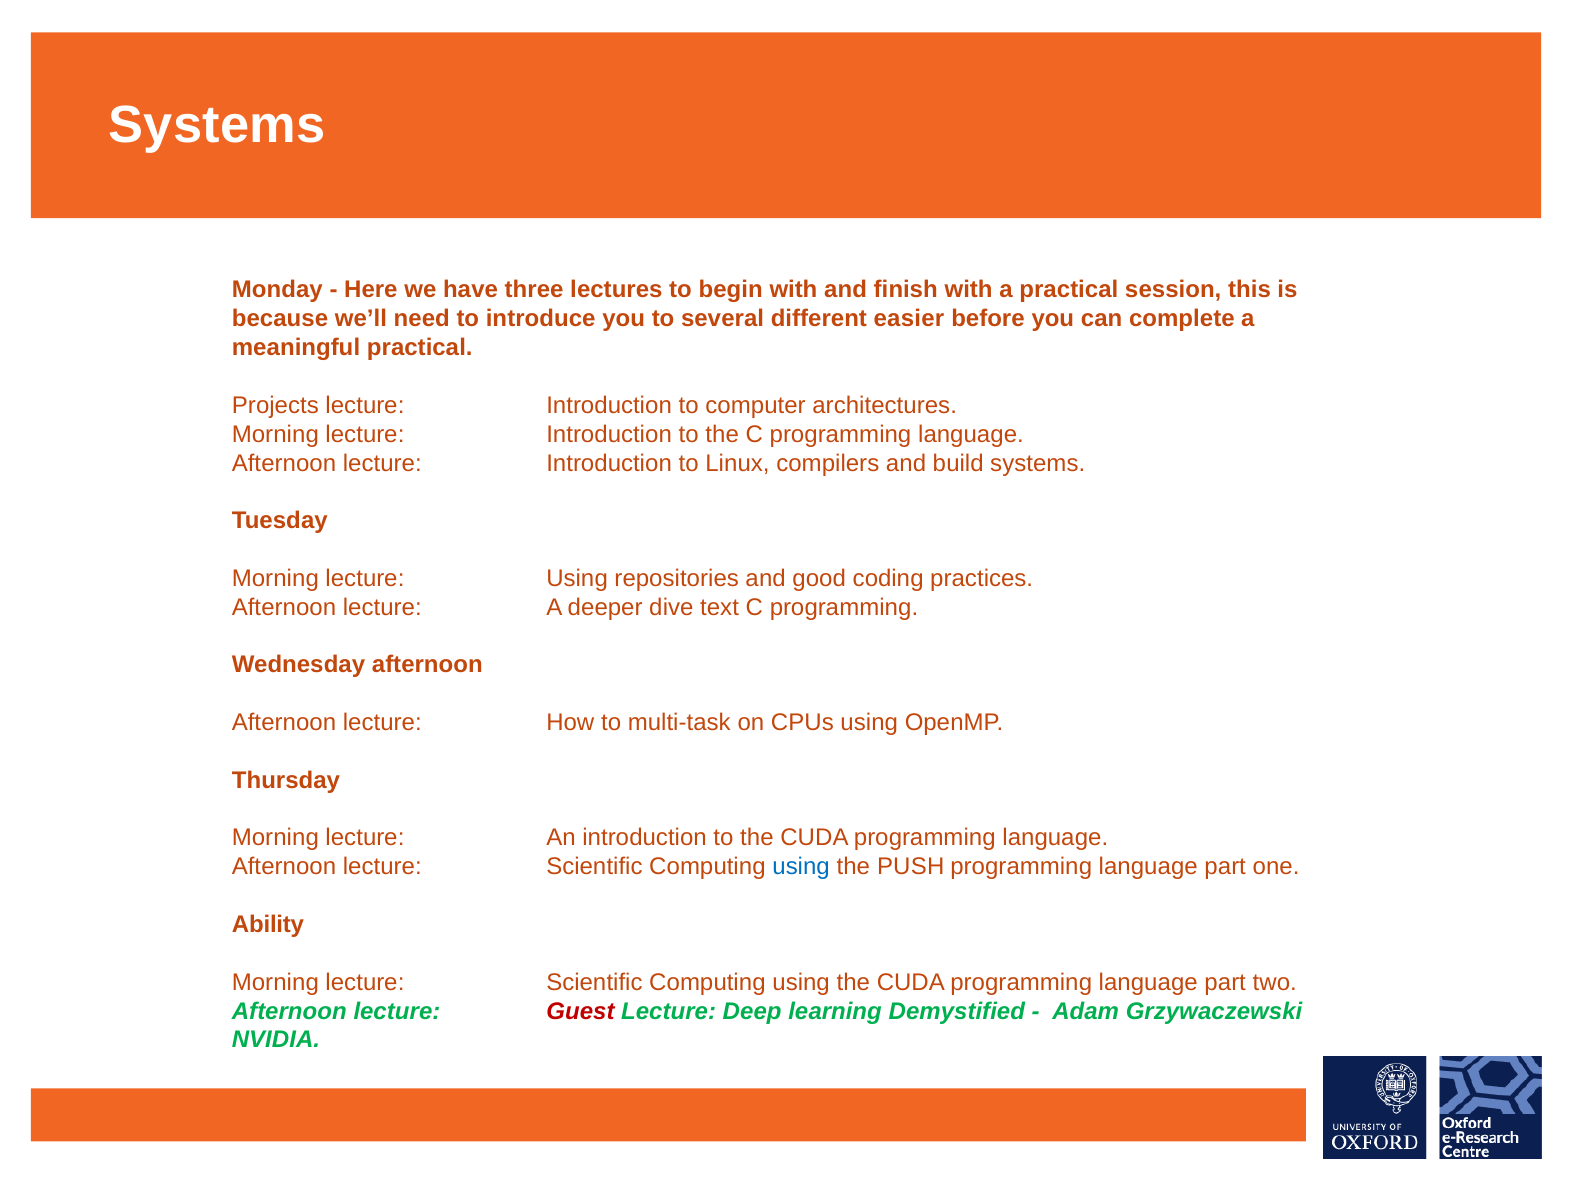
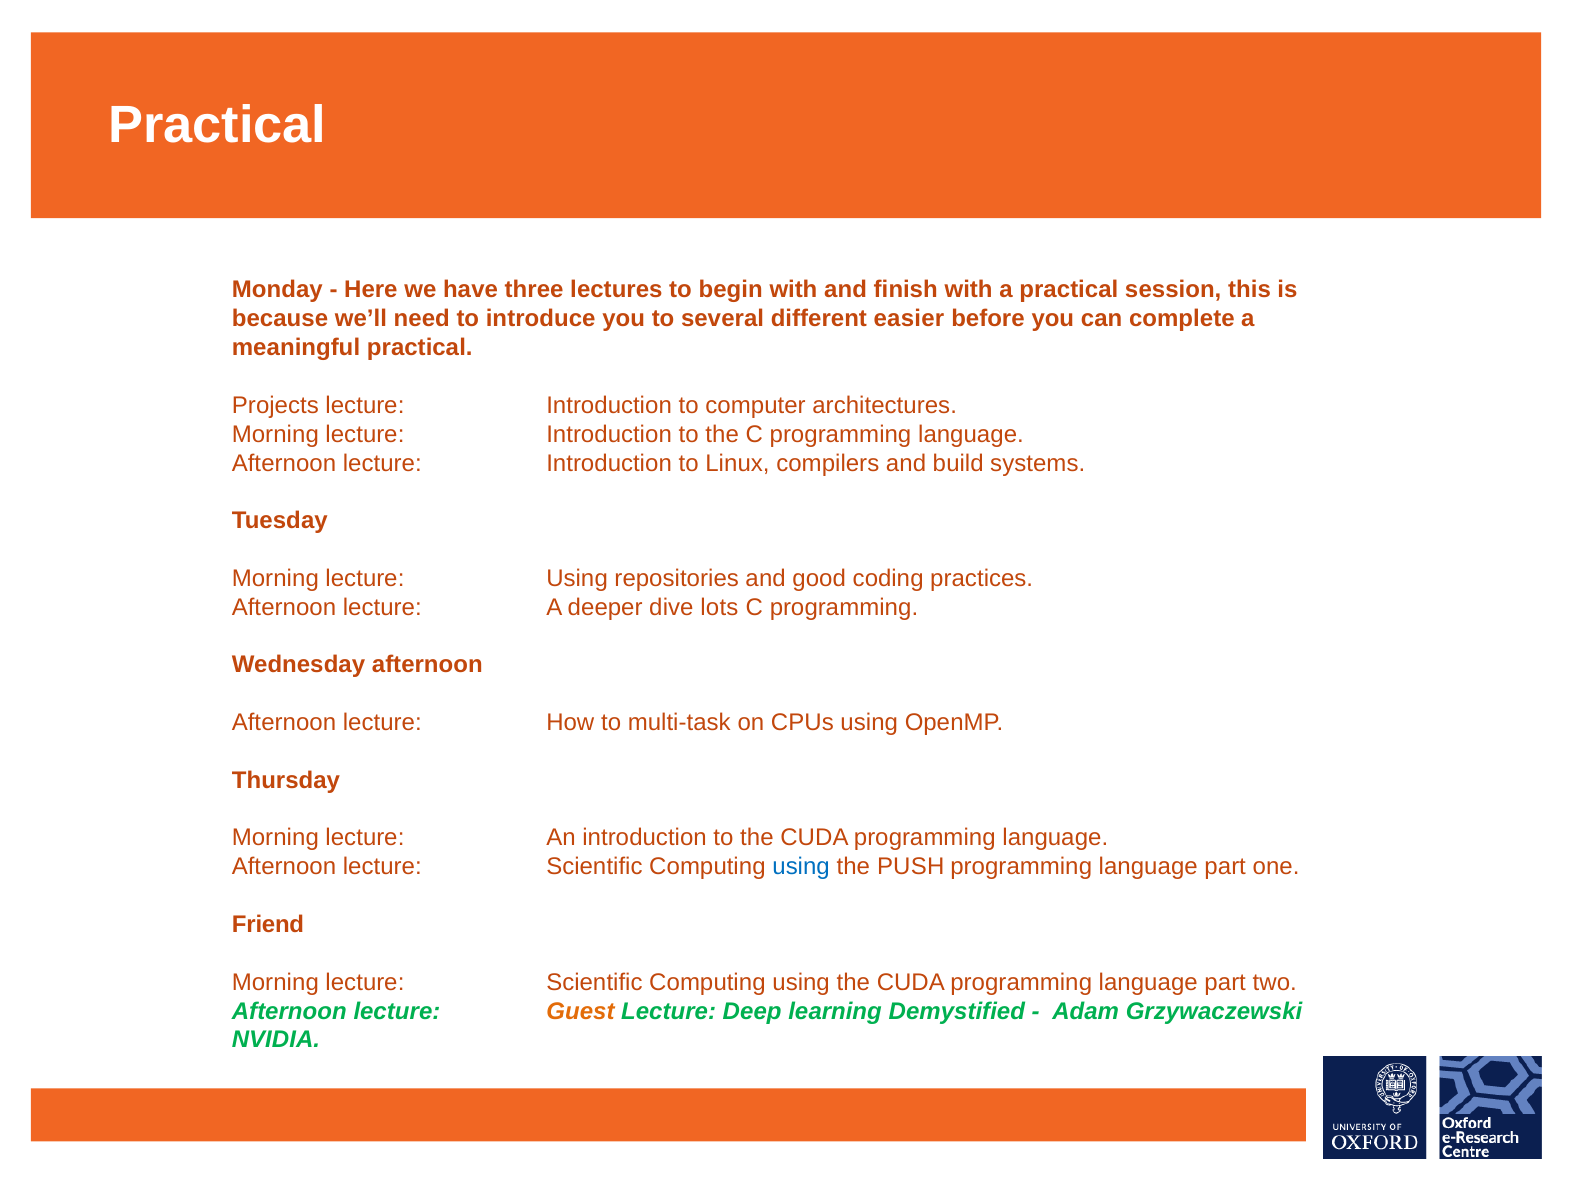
Systems: Systems -> Practical (217, 125)
text: text -> lots (719, 607)
Ability: Ability -> Friend (268, 925)
Guest colour: red -> orange (580, 1011)
